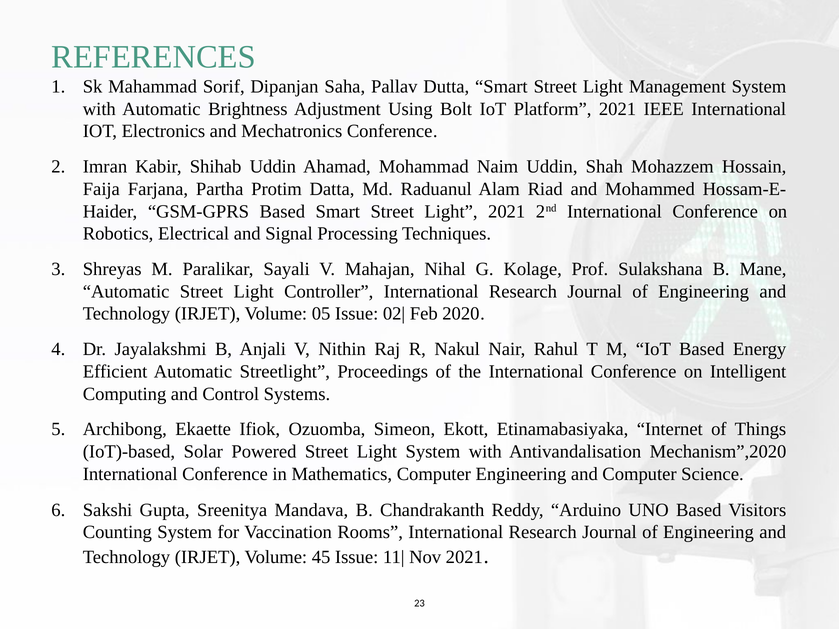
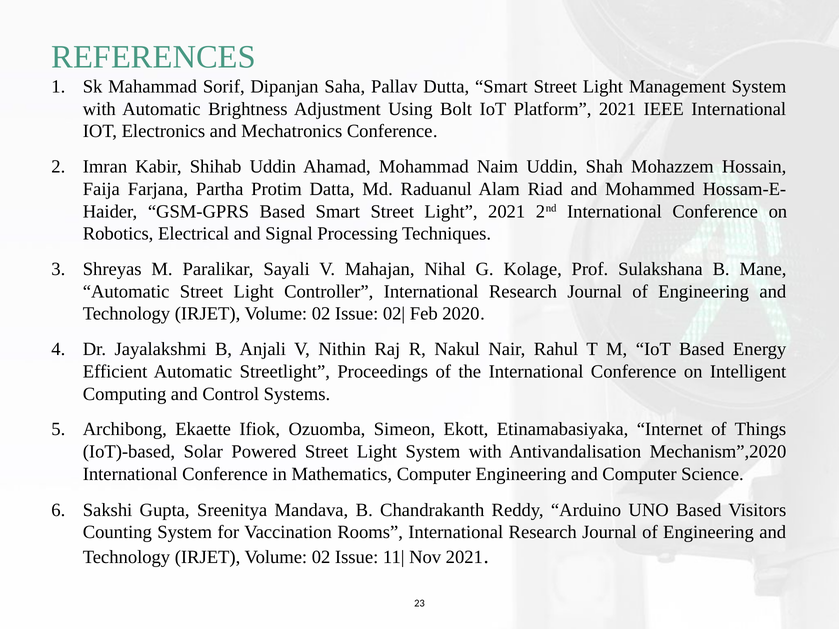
05: 05 -> 02 (321, 314)
45: 45 -> 02 (321, 557)
